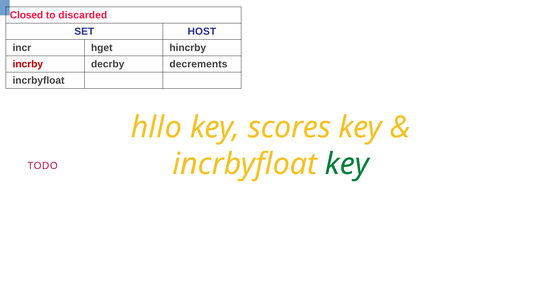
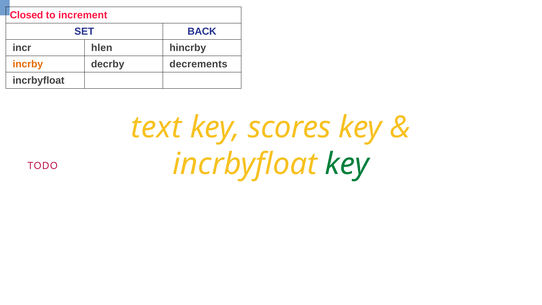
discarded: discarded -> increment (83, 15)
HOST: HOST -> BACK (202, 31)
hget: hget -> hlen (102, 48)
incrby colour: red -> orange (28, 64)
hllo: hllo -> text (156, 127)
